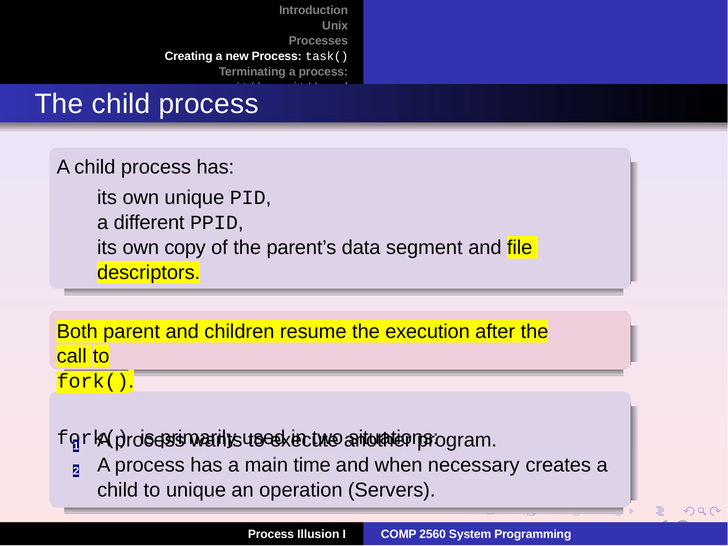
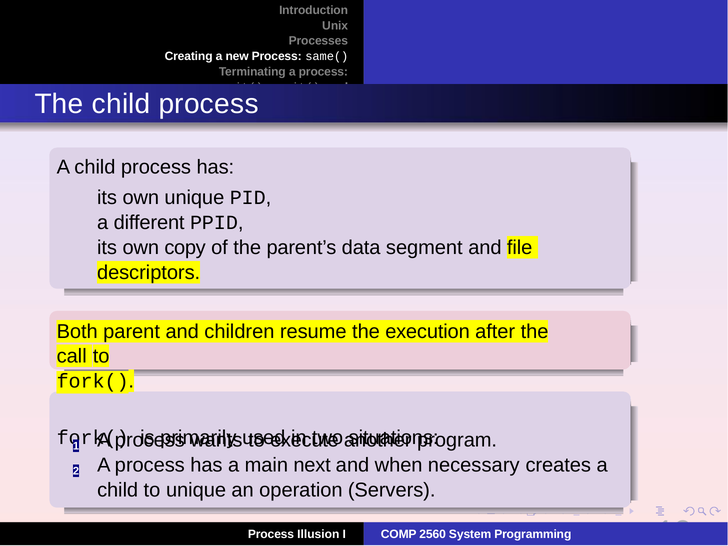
task(: task( -> same( (327, 56)
time: time -> next (312, 466)
